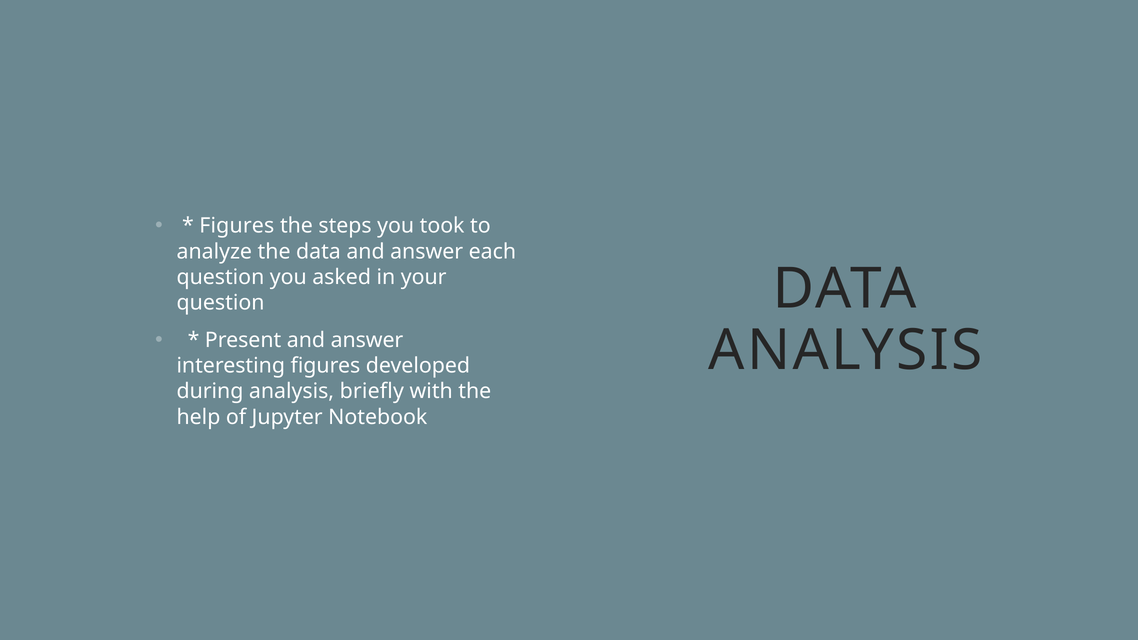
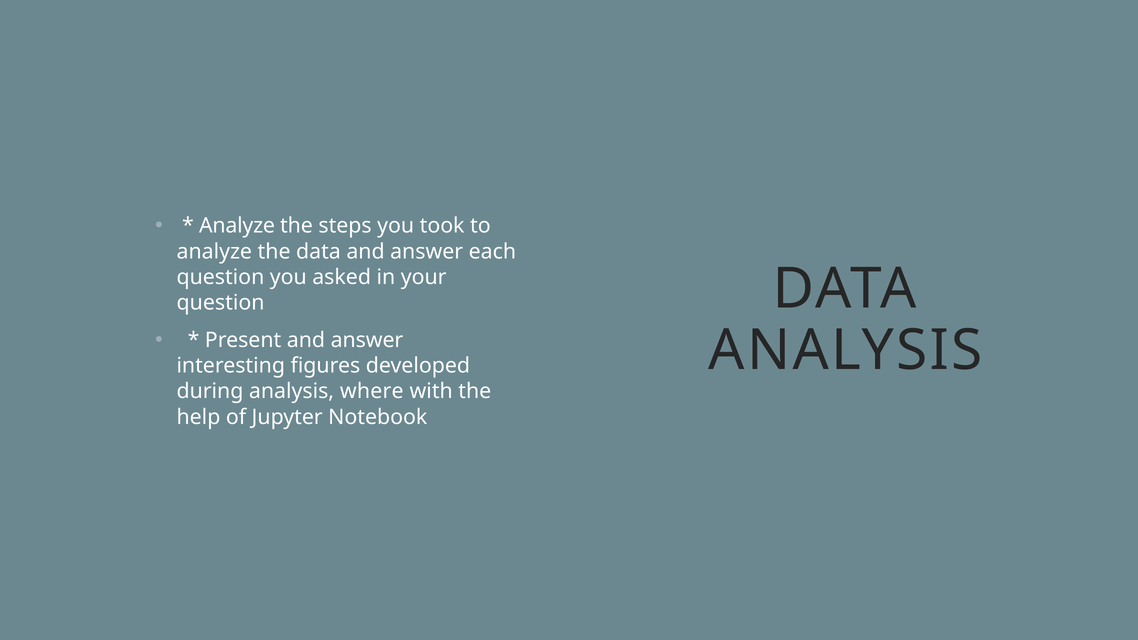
Figures: Figures -> Analyze (237, 226)
briefly: briefly -> where (372, 391)
